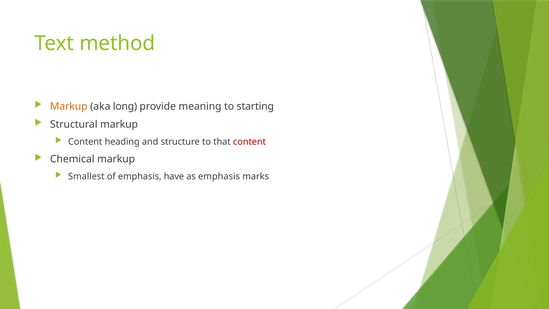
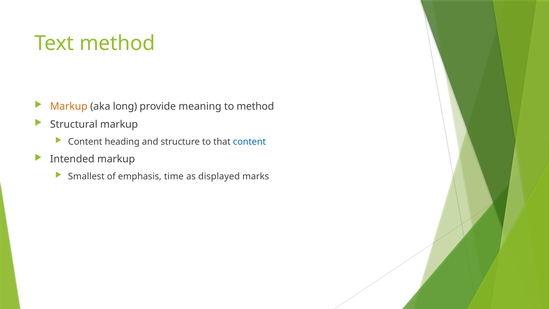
to starting: starting -> method (255, 106)
content colour: red -> blue (249, 142)
Chemical: Chemical -> Intended (72, 159)
have: have -> time (174, 176)
as emphasis: emphasis -> displayed (219, 176)
